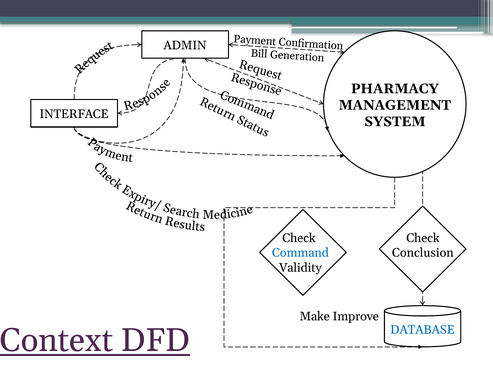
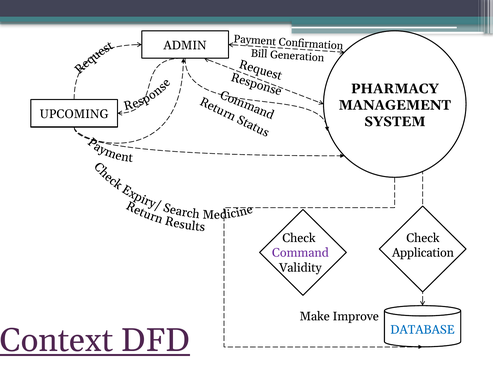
INTERFACE: INTERFACE -> UPCOMING (74, 114)
Command colour: blue -> purple (300, 253)
Conclusion: Conclusion -> Application (423, 253)
